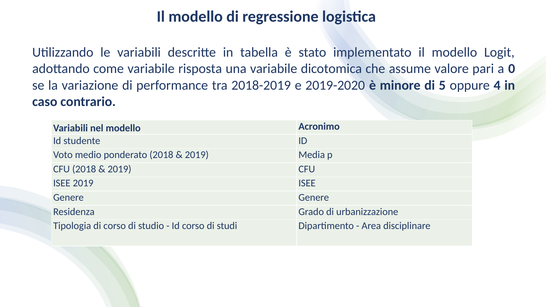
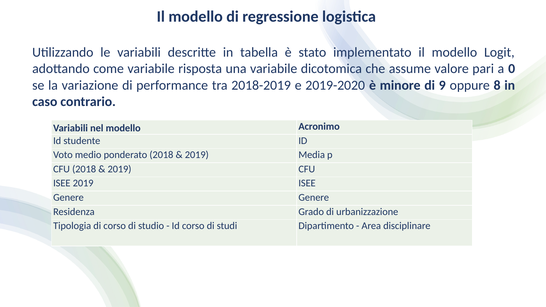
5: 5 -> 9 (442, 85)
4: 4 -> 8 (497, 85)
